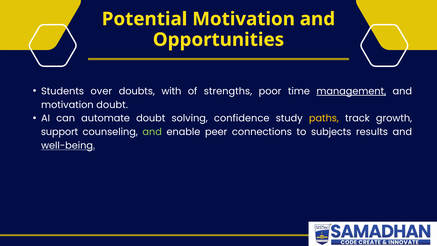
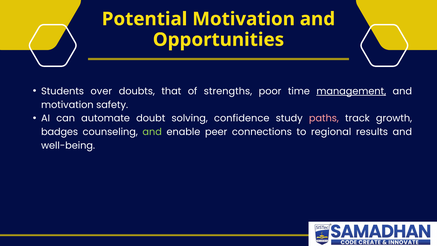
with: with -> that (171, 91)
motivation doubt: doubt -> safety (112, 105)
paths colour: yellow -> pink (324, 118)
support: support -> badges (60, 132)
subjects: subjects -> regional (331, 132)
well-being underline: present -> none (68, 146)
